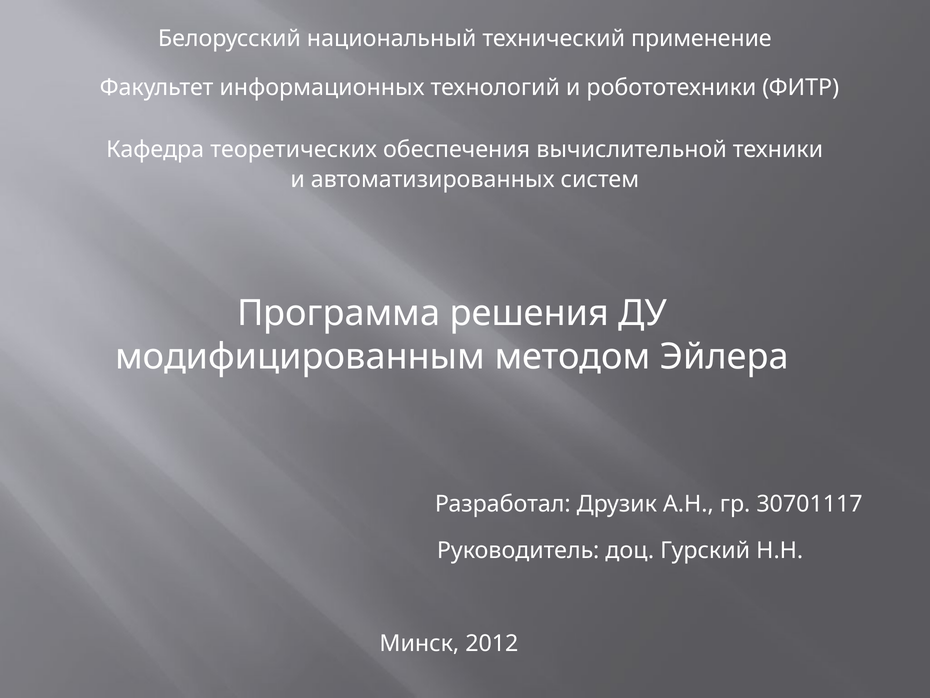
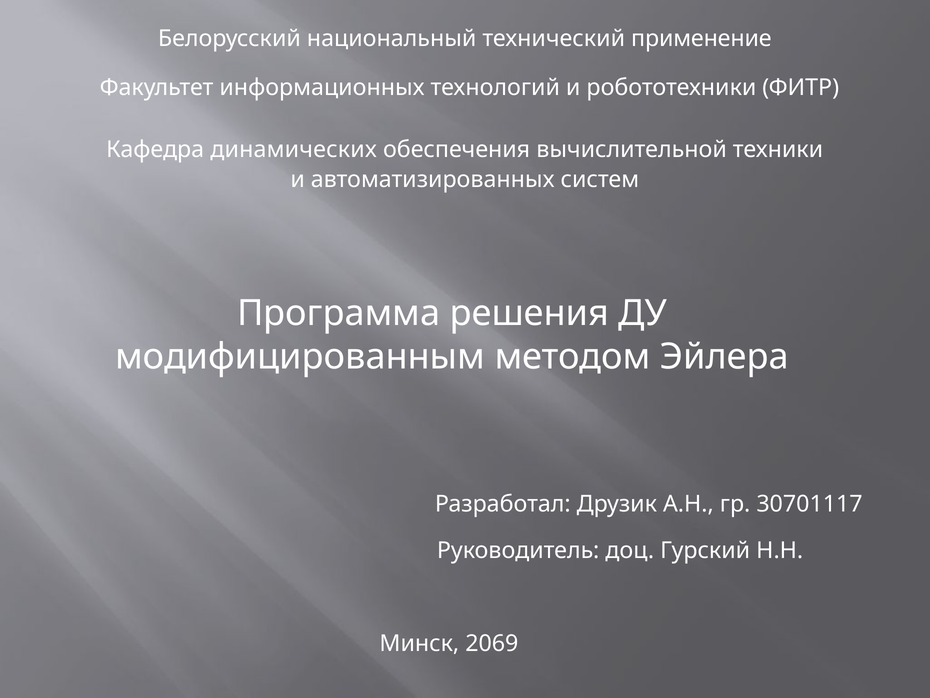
теоретических: теоретических -> динамических (294, 149)
2012: 2012 -> 2069 (492, 643)
